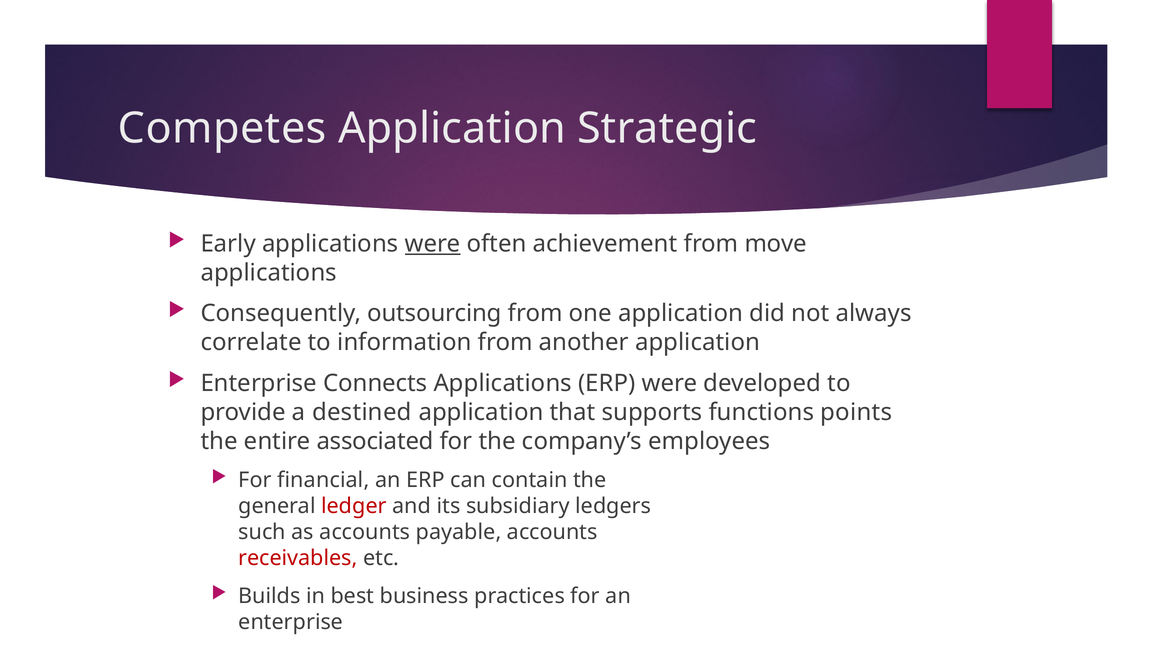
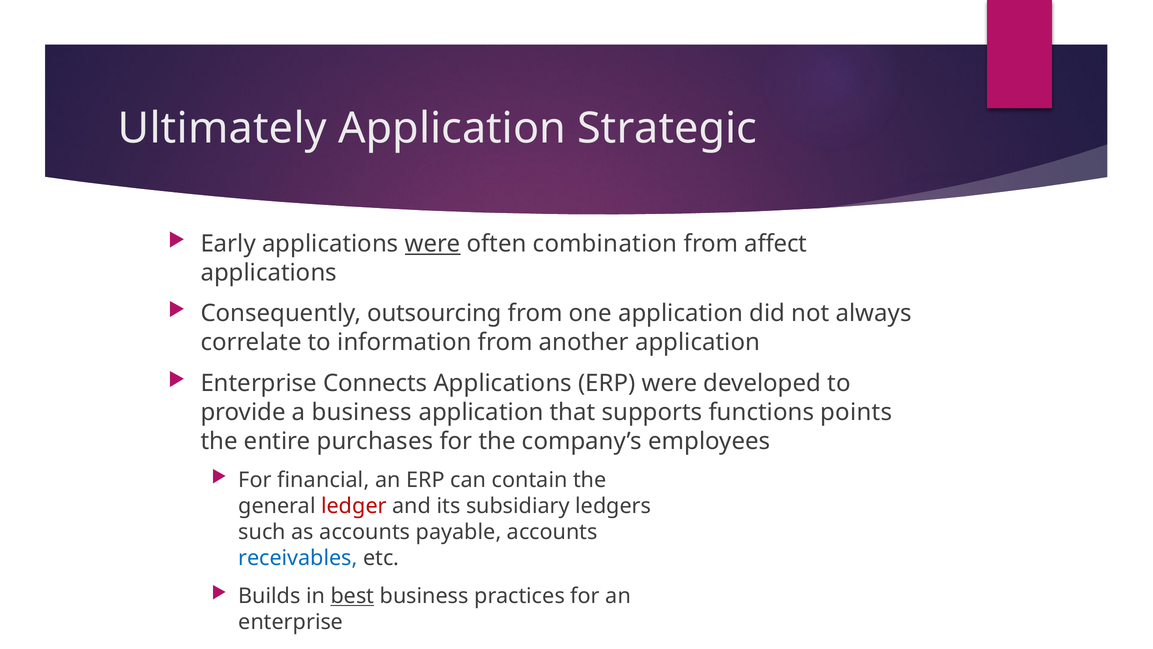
Competes: Competes -> Ultimately (222, 129)
achievement: achievement -> combination (605, 244)
move: move -> affect (776, 244)
a destined: destined -> business (362, 412)
associated: associated -> purchases (375, 441)
receivables colour: red -> blue (298, 558)
best underline: none -> present (352, 596)
